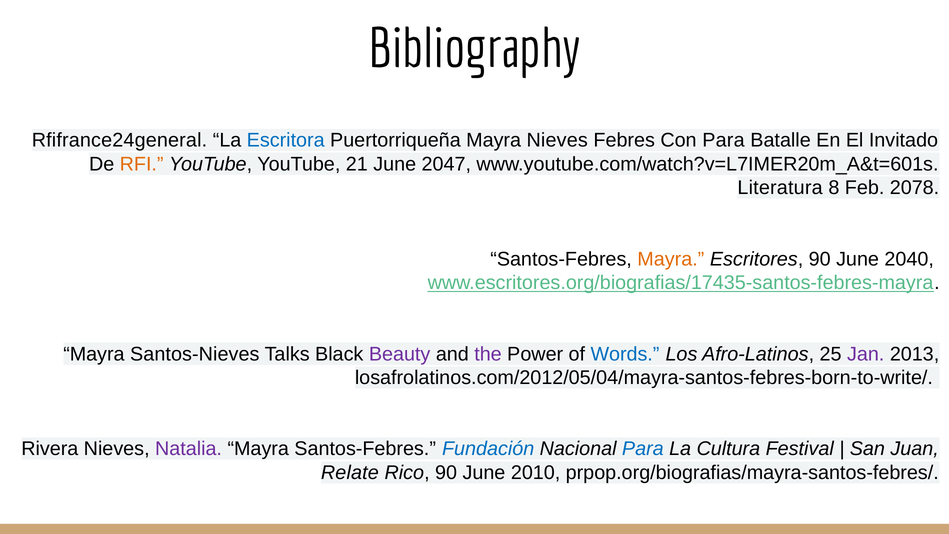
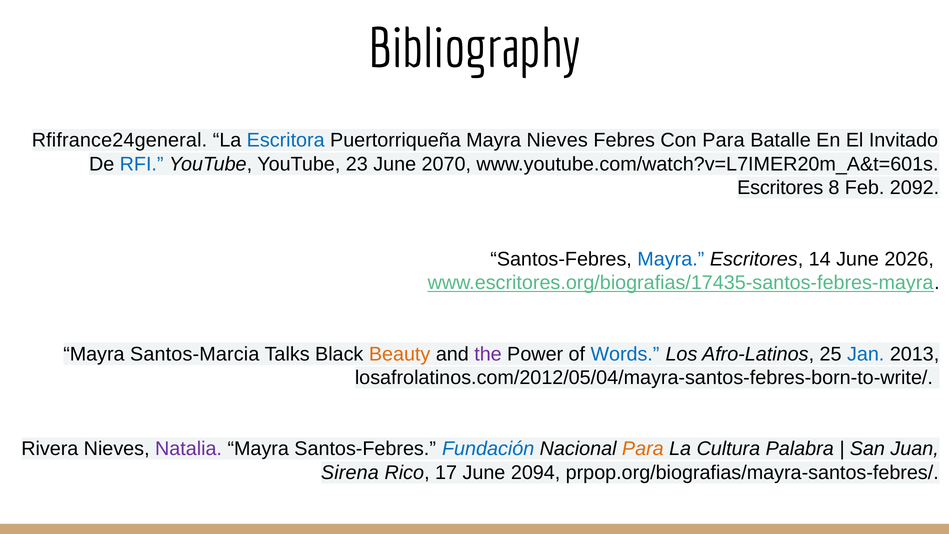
RFI colour: orange -> blue (142, 164)
21: 21 -> 23 (357, 164)
2047: 2047 -> 2070 (446, 164)
Literatura: Literatura -> Escritores (780, 188)
2078: 2078 -> 2092 (915, 188)
Mayra colour: orange -> blue (671, 259)
Escritores 90: 90 -> 14 (820, 259)
2040: 2040 -> 2026 (909, 259)
Santos-Nieves: Santos-Nieves -> Santos-Marcia (195, 354)
Beauty colour: purple -> orange (400, 354)
Jan colour: purple -> blue (866, 354)
Para colour: blue -> orange (643, 449)
Festival: Festival -> Palabra (800, 449)
Relate: Relate -> Sirena (350, 473)
Rico 90: 90 -> 17 (446, 473)
2010: 2010 -> 2094 (536, 473)
